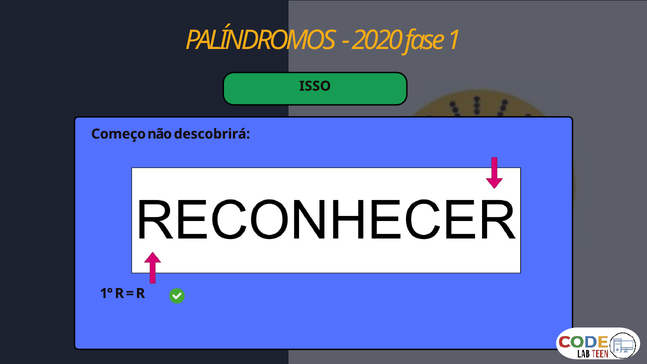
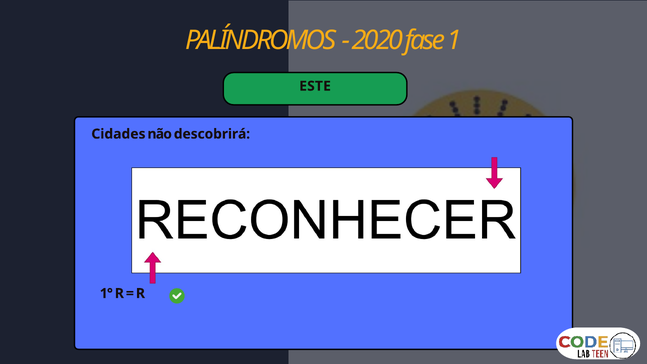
ISSO: ISSO -> ESTE (315, 86)
Começo: Começo -> Cidades (118, 134)
